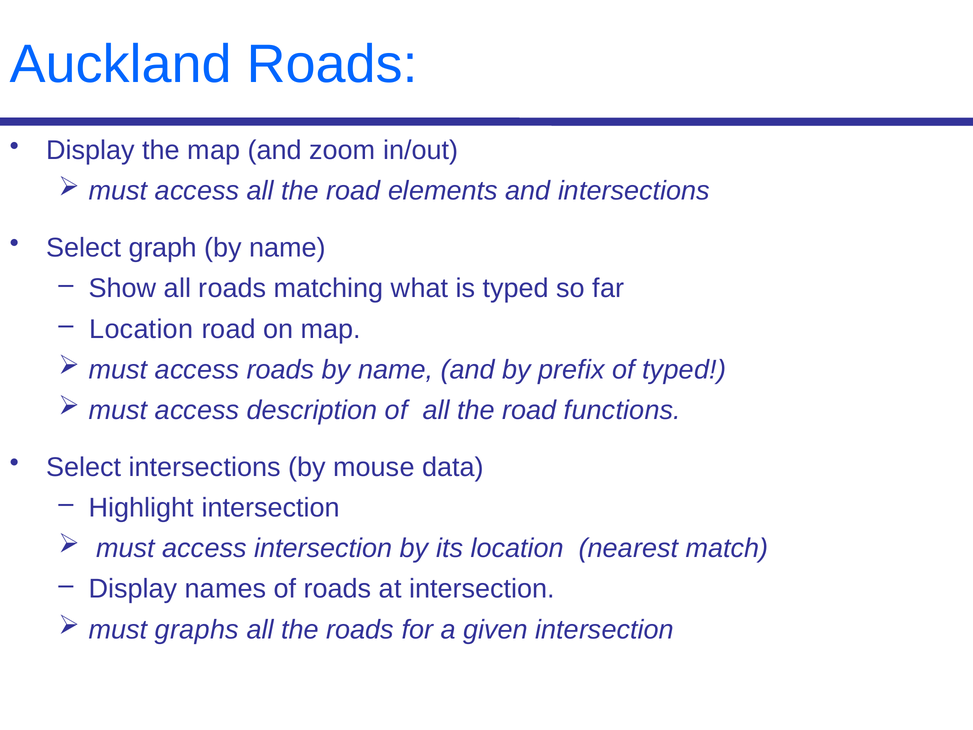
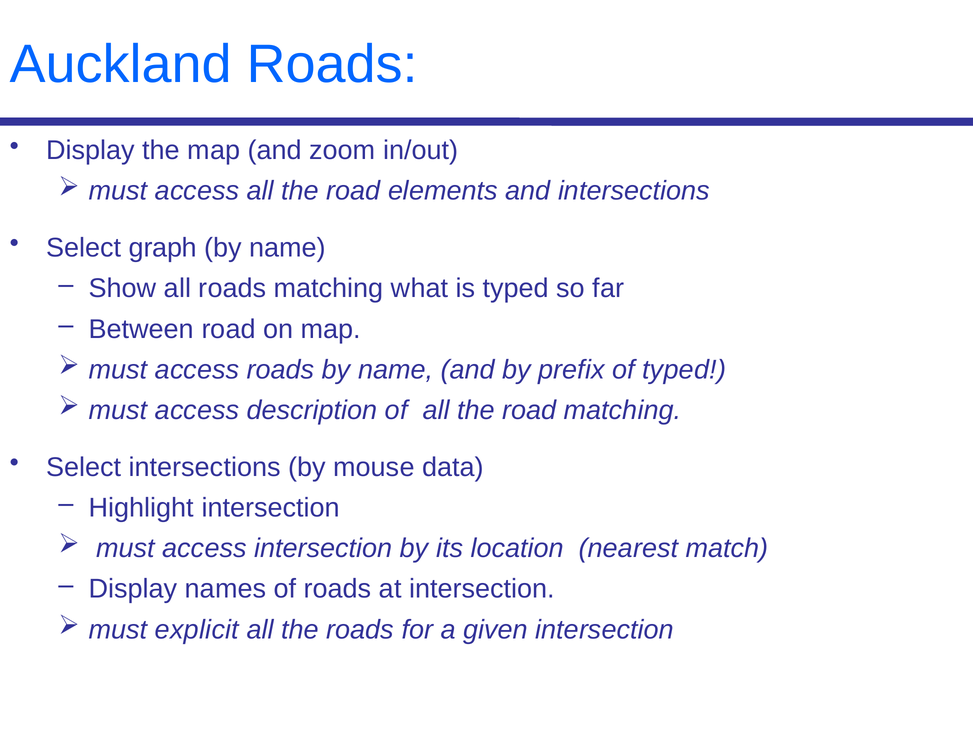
Location: Location -> Between (141, 329)
road functions: functions -> matching (623, 410)
graphs: graphs -> explicit (197, 629)
